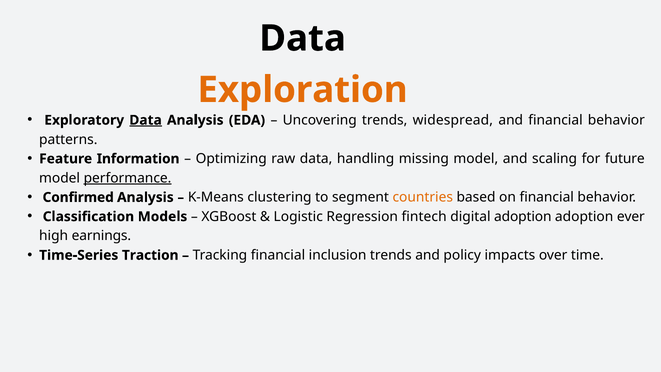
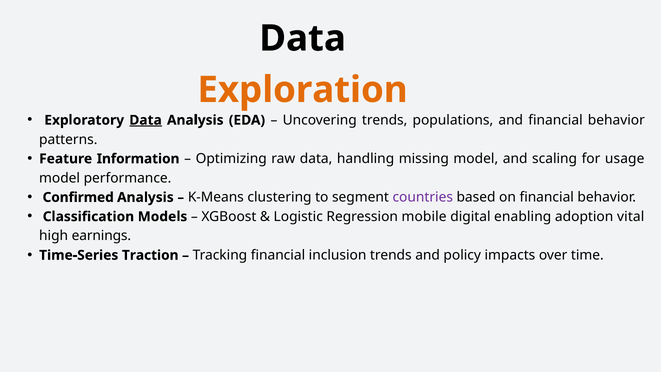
widespread: widespread -> populations (453, 120)
future: future -> usage (625, 159)
performance underline: present -> none (128, 178)
countries colour: orange -> purple (423, 197)
fintech: fintech -> mobile (424, 217)
digital adoption: adoption -> enabling (523, 217)
ever: ever -> vital (631, 217)
